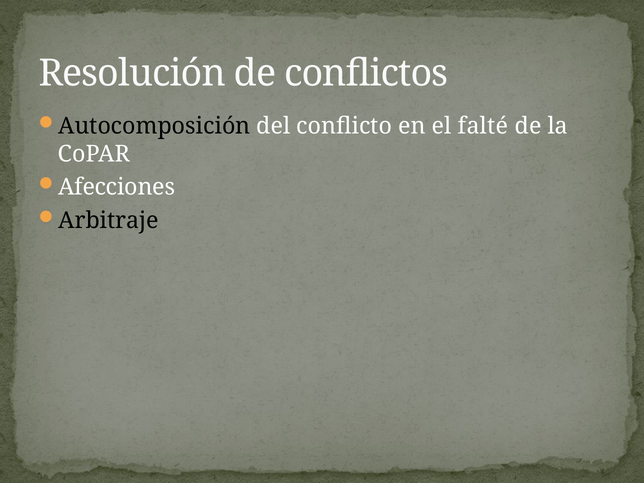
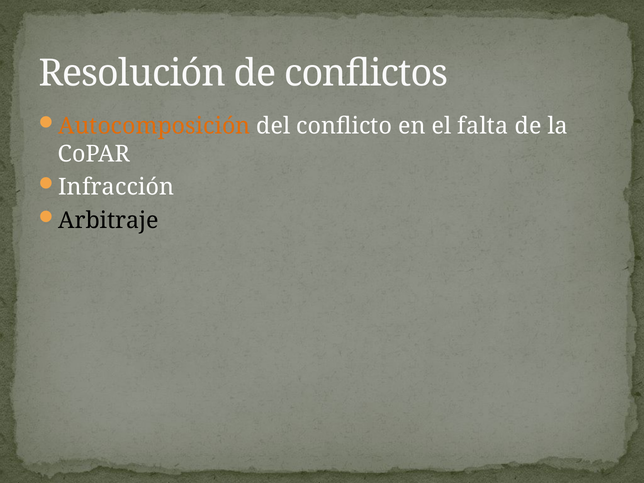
Autocomposición colour: black -> orange (154, 126)
falté: falté -> falta (483, 126)
Afecciones: Afecciones -> Infracción (116, 187)
